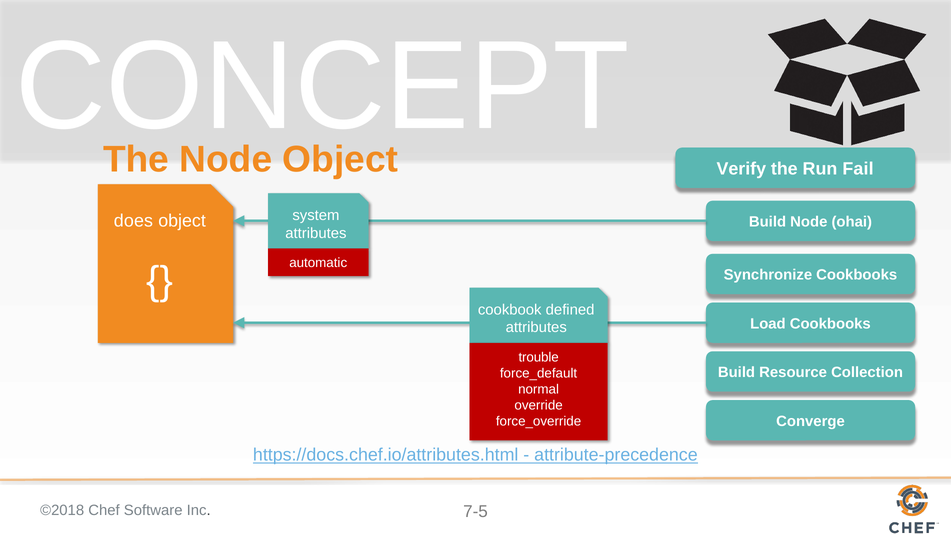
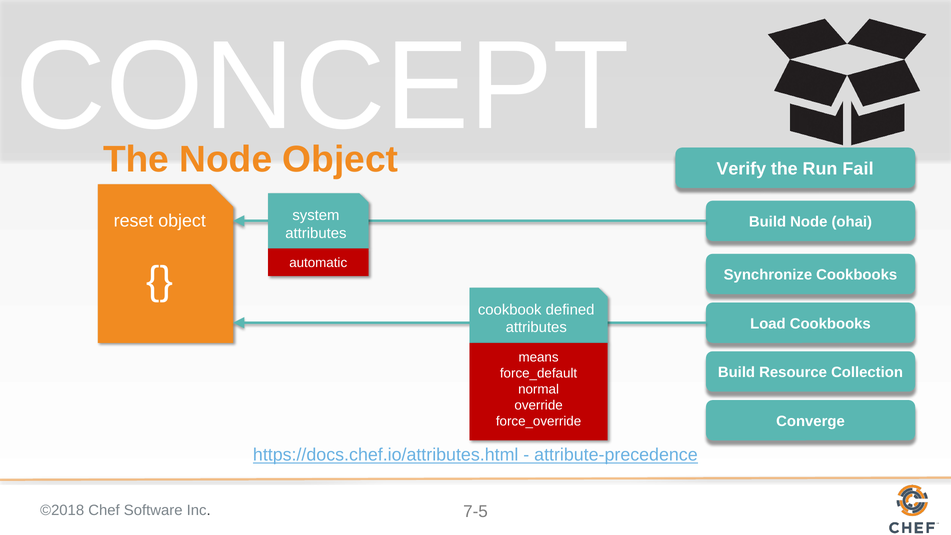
does: does -> reset (134, 221)
trouble: trouble -> means (539, 357)
